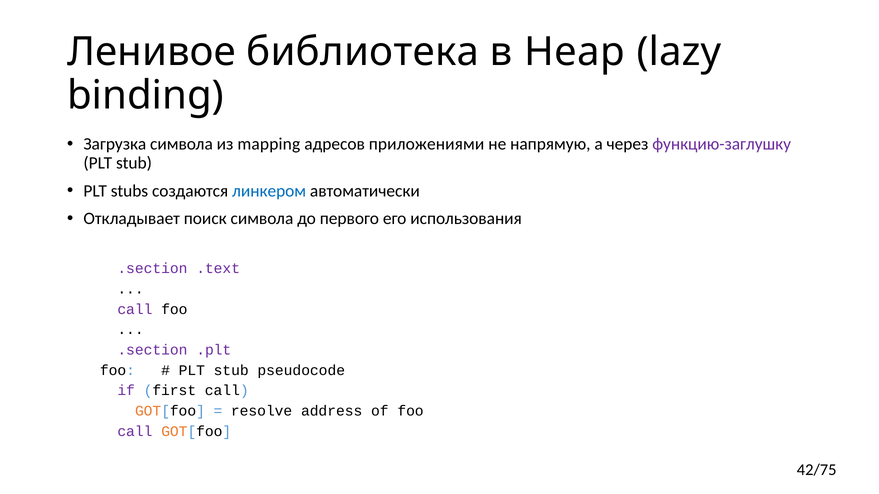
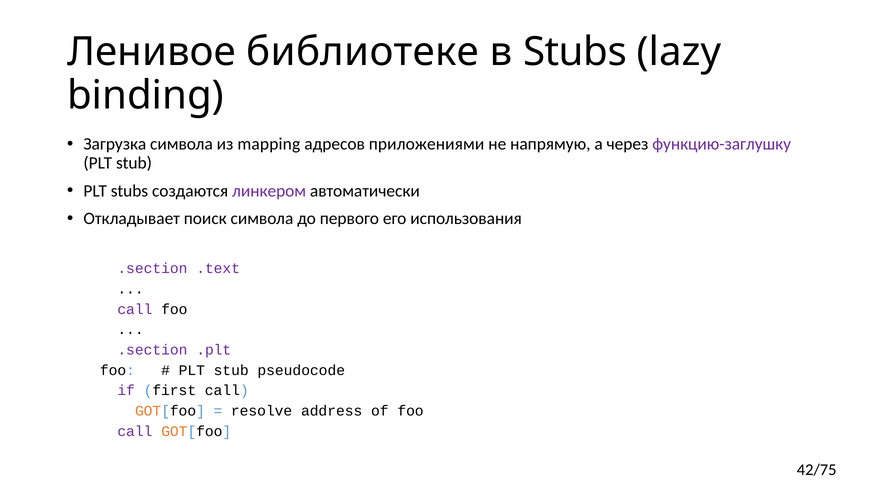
библиотека: библиотека -> библиотеке (363, 52)
в Heap: Heap -> Stubs (575, 52)
линкером colour: blue -> purple (269, 191)
